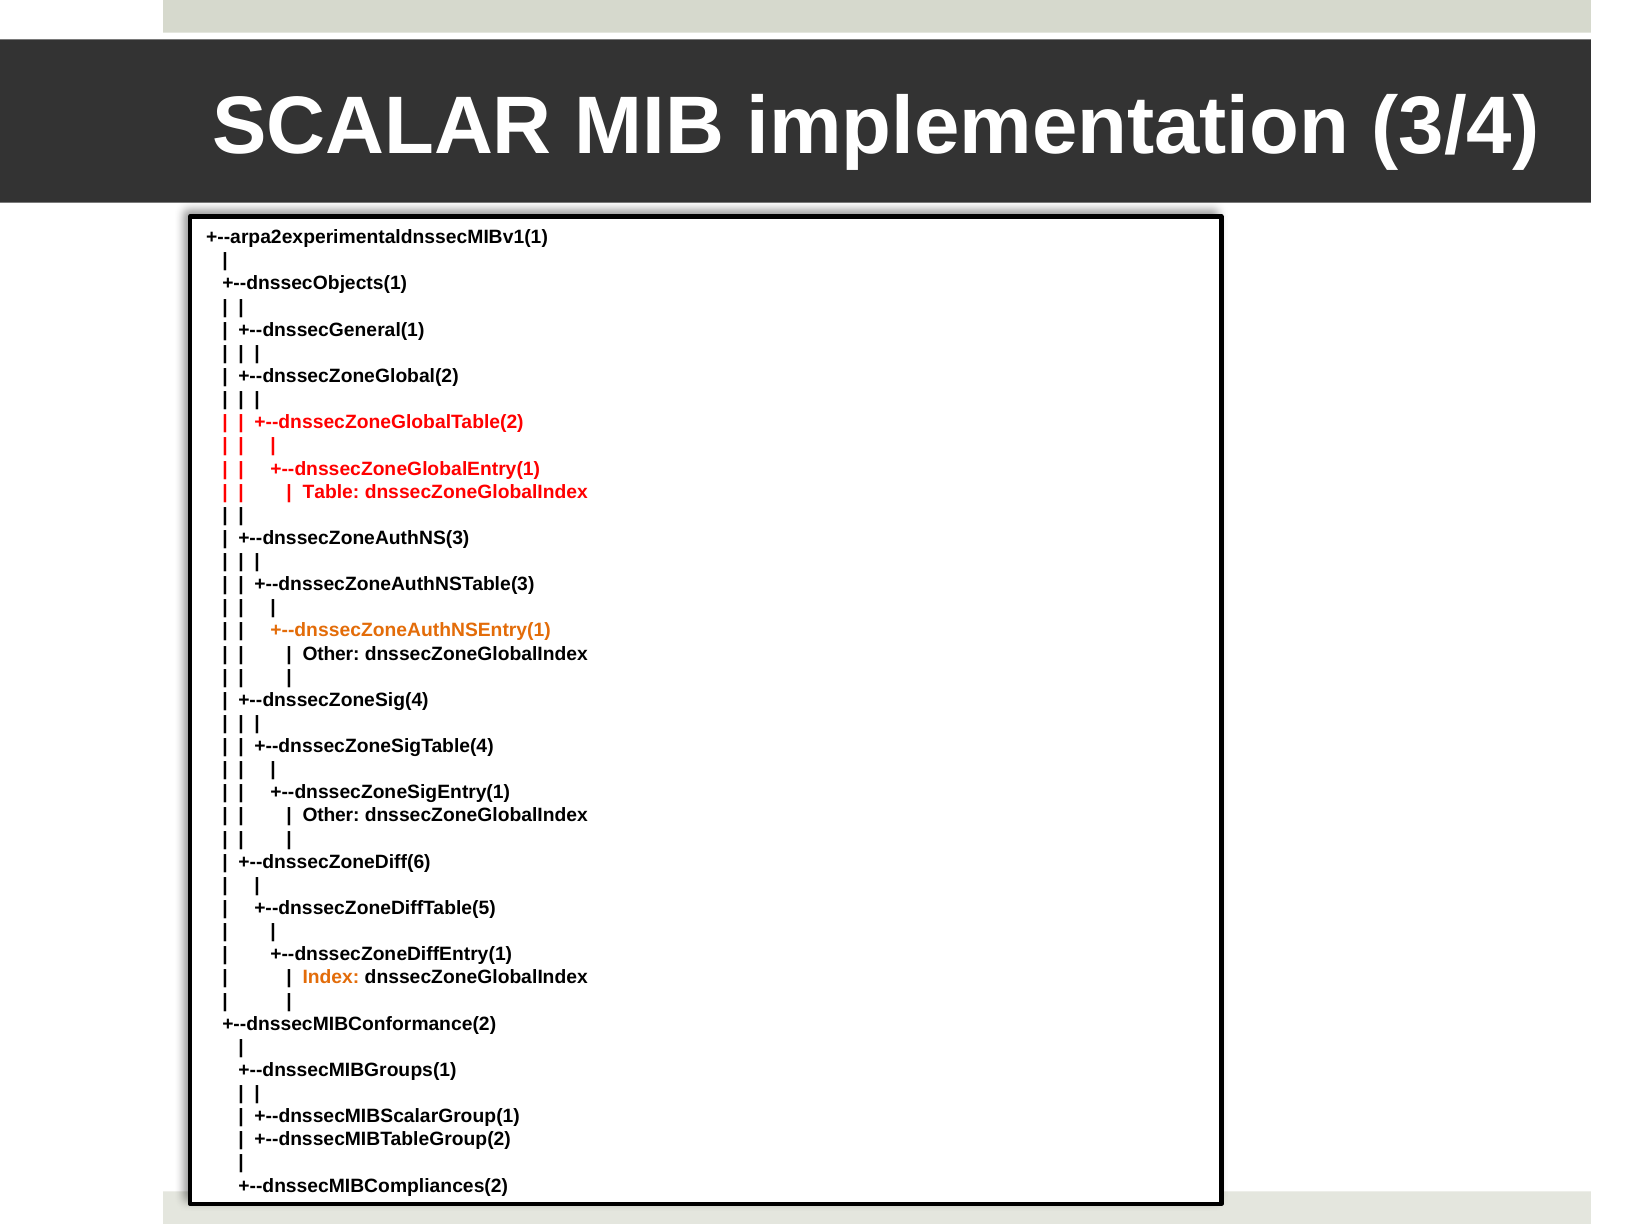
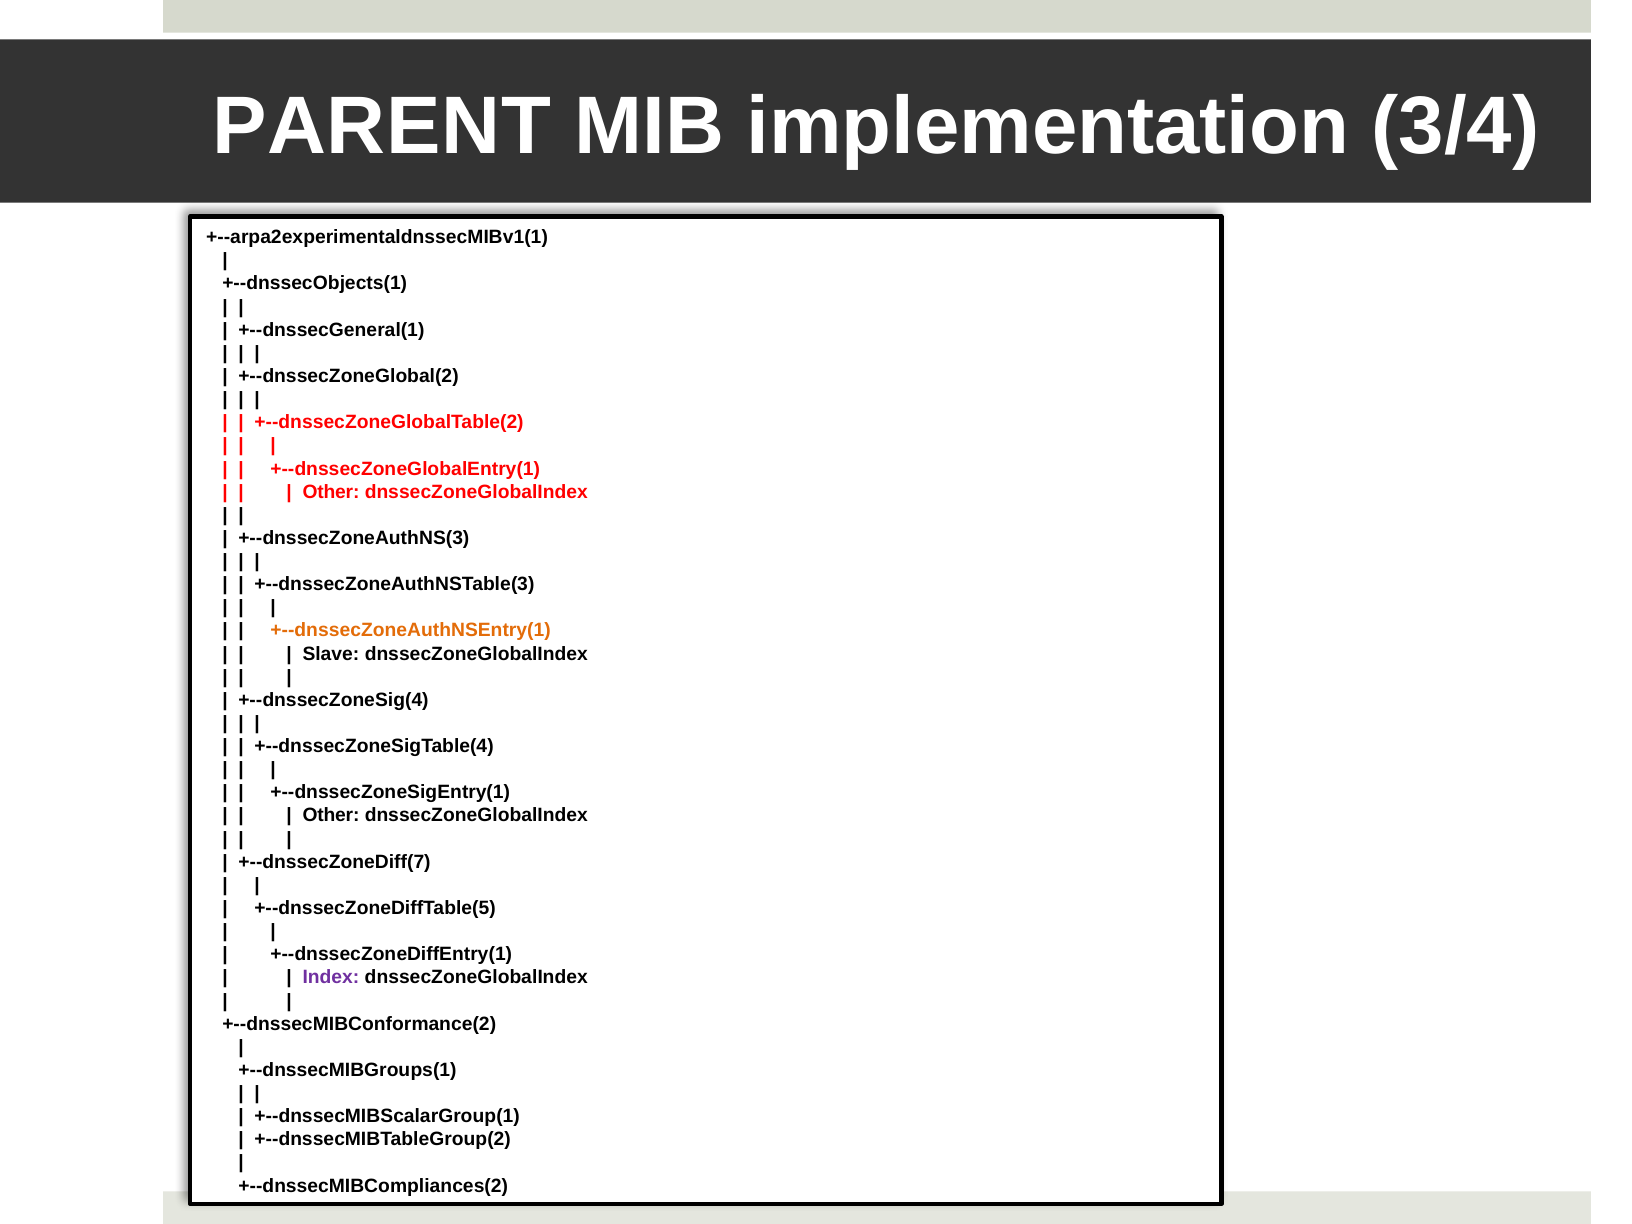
SCALAR: SCALAR -> PARENT (382, 127)
Table: Table -> Other (331, 492)
Other: Other -> Slave (331, 654)
+--dnssecZoneDiff(6: +--dnssecZoneDiff(6 -> +--dnssecZoneDiff(7 (334, 862)
Index colour: orange -> purple (331, 978)
